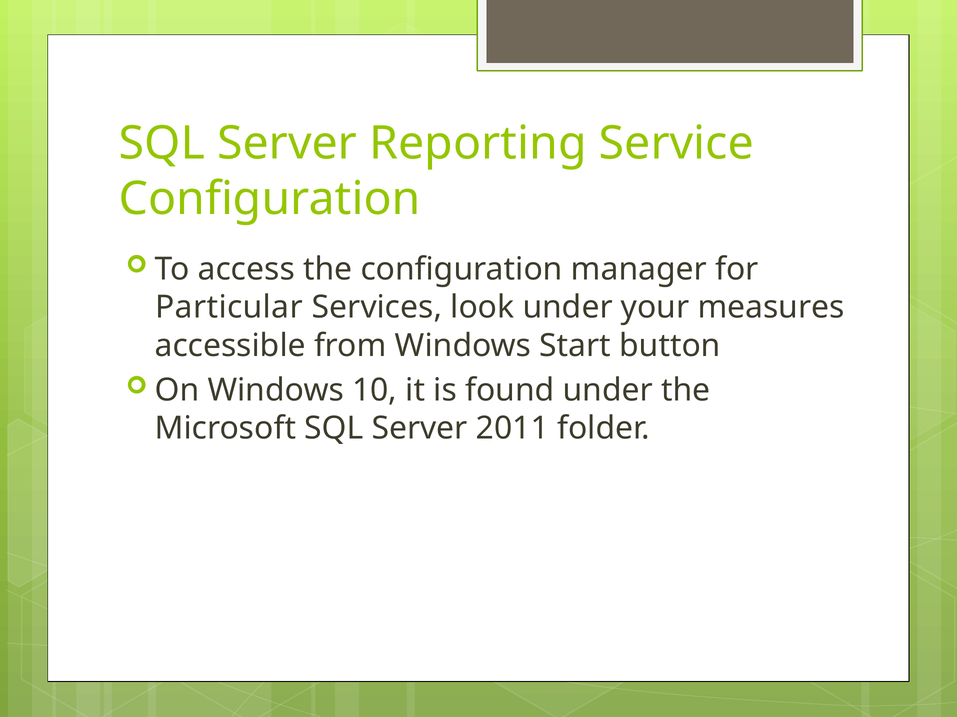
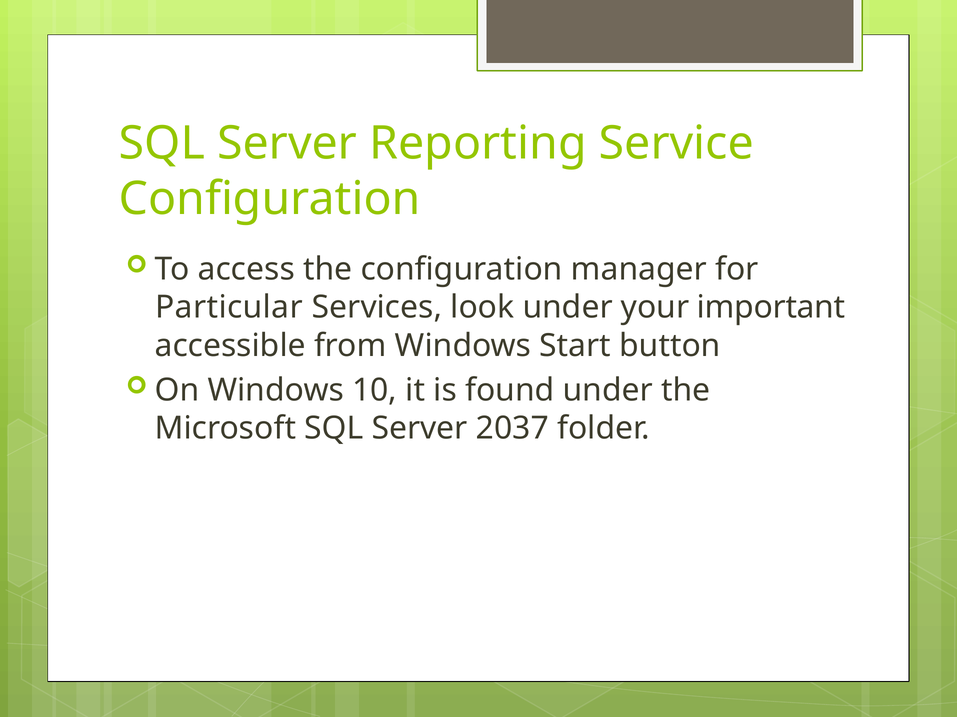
measures: measures -> important (771, 308)
2011: 2011 -> 2037 (512, 429)
